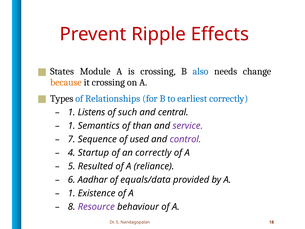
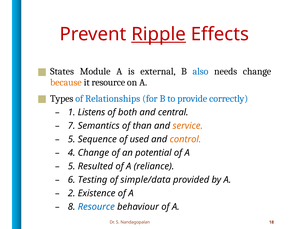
Ripple underline: none -> present (159, 34)
is crossing: crossing -> external (158, 71)
it crossing: crossing -> resource (108, 82)
earliest: earliest -> provide (192, 98)
such: such -> both (128, 112)
1: 1 -> 7 (72, 126)
service colour: purple -> orange (188, 126)
7: 7 -> 5 (72, 139)
control colour: purple -> orange (185, 139)
4 Startup: Startup -> Change (93, 153)
an correctly: correctly -> potential (153, 153)
Aadhar: Aadhar -> Testing (93, 180)
equals/data: equals/data -> simple/data (146, 180)
1: 1 -> 2 (72, 193)
Resource colour: purple -> blue (96, 206)
